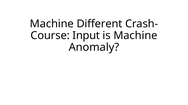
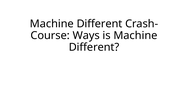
Input: Input -> Ways (86, 36)
Anomaly: Anomaly -> Different (94, 48)
